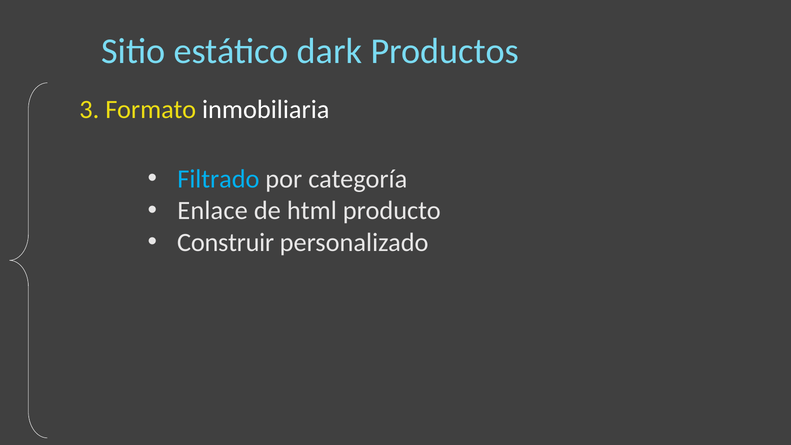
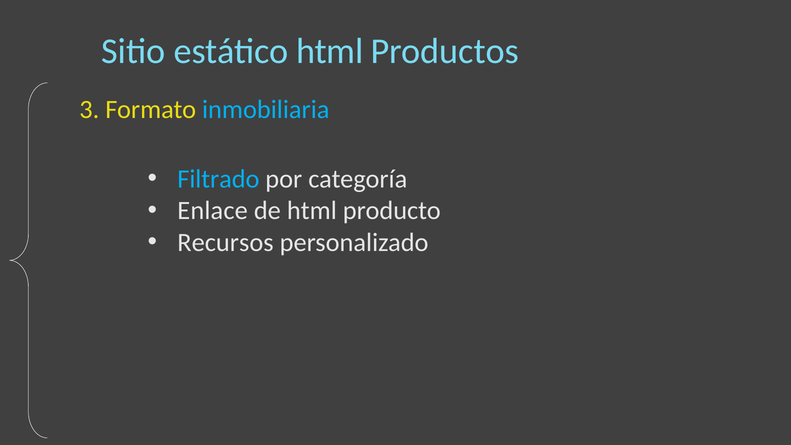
estático dark: dark -> html (330, 51)
inmobiliaria colour: white -> light blue (266, 110)
Construir: Construir -> Recursos (225, 242)
